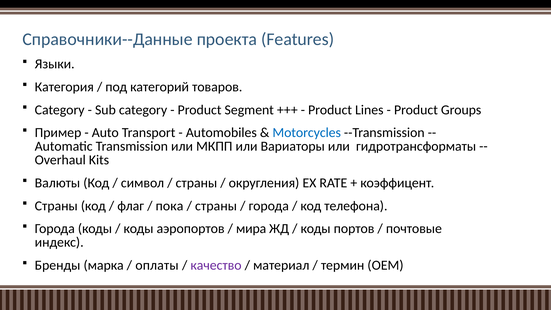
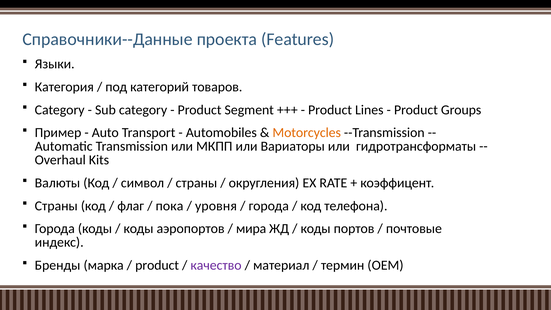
Motorcycles colour: blue -> orange (307, 133)
страны: страны -> уровня (216, 206)
оплаты: оплаты -> product (157, 265)
